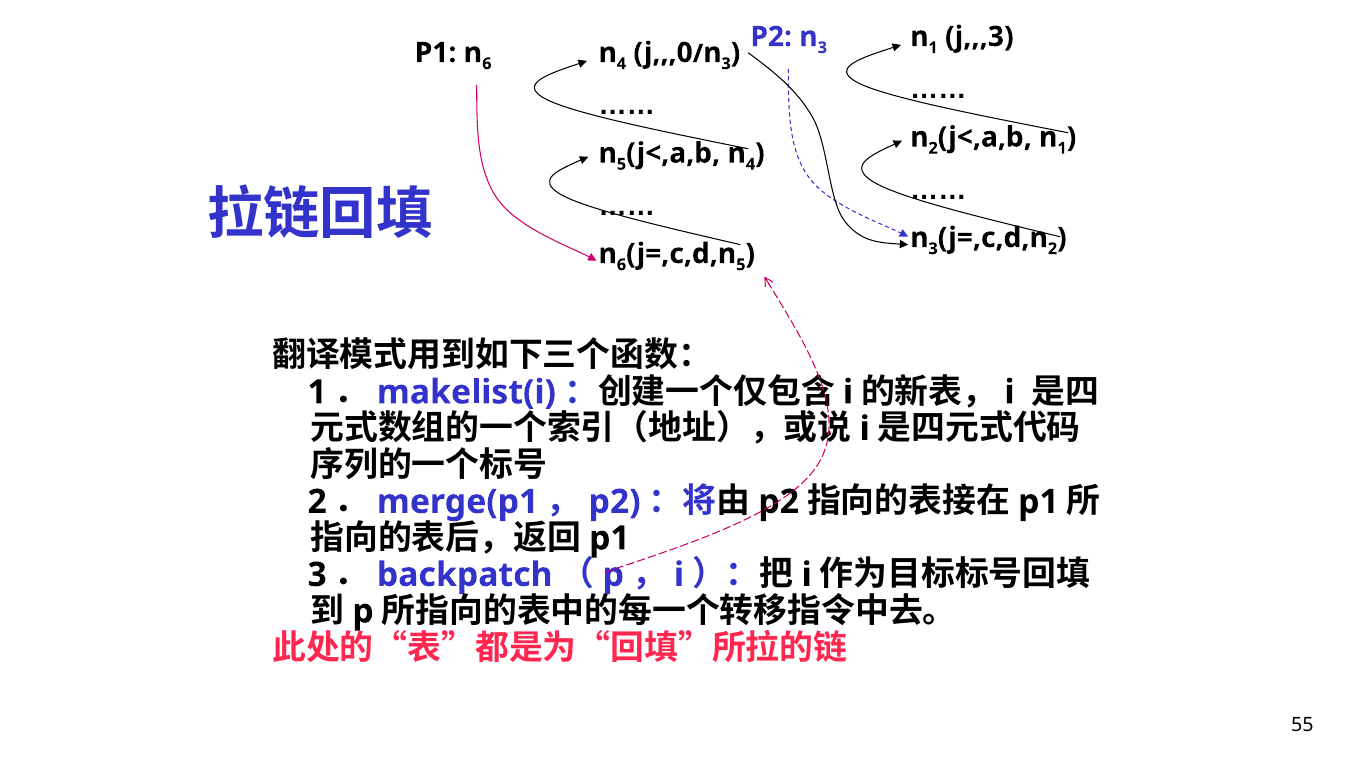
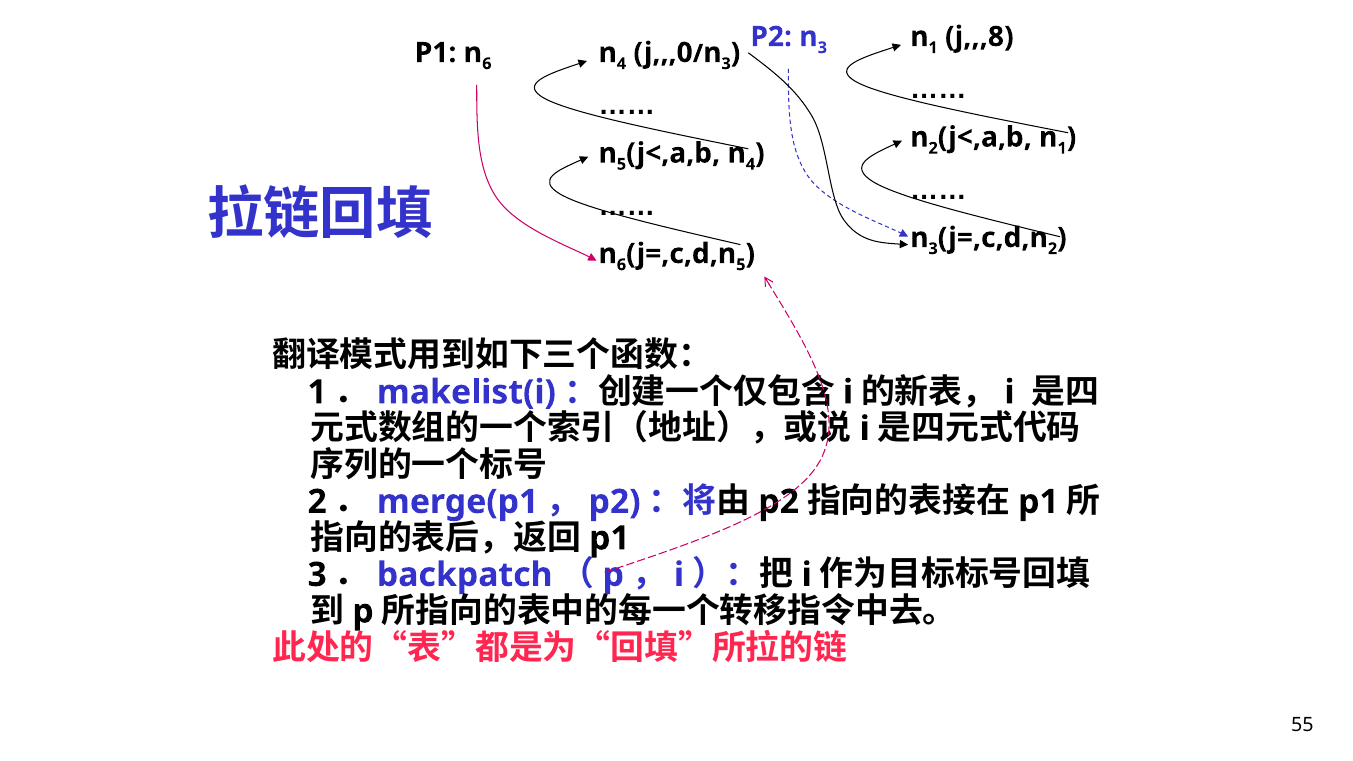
j,,,3: j,,,3 -> j,,,8 (979, 37)
